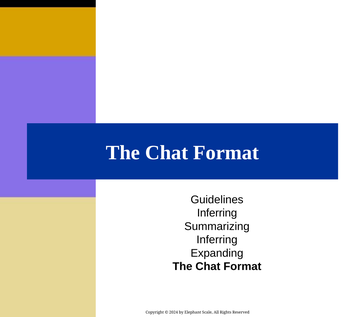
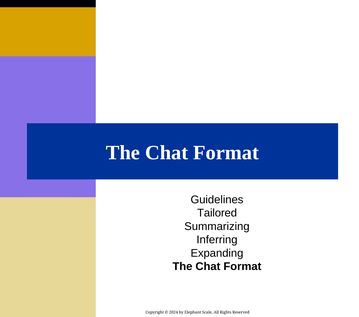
Inferring: Inferring -> Tailored (217, 214)
